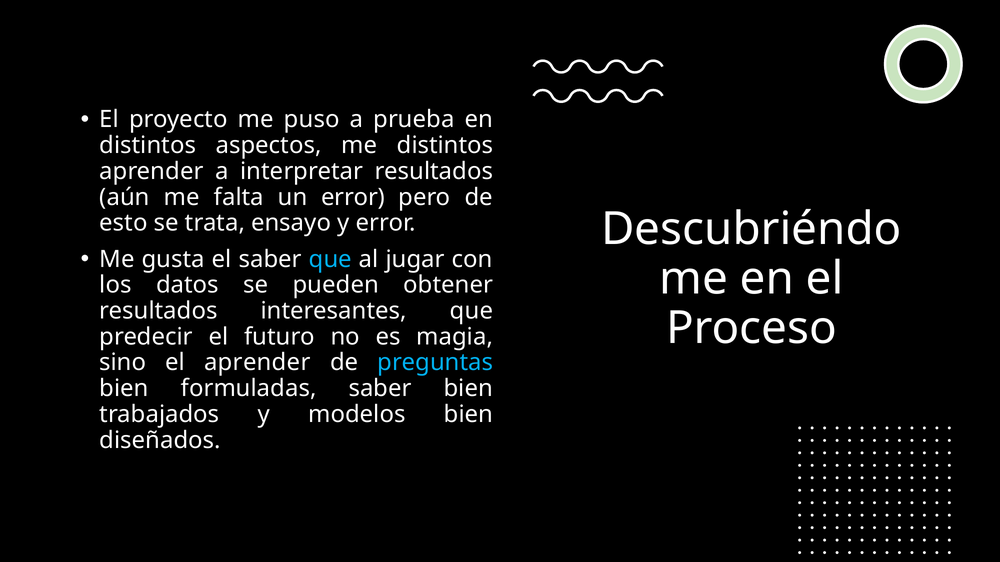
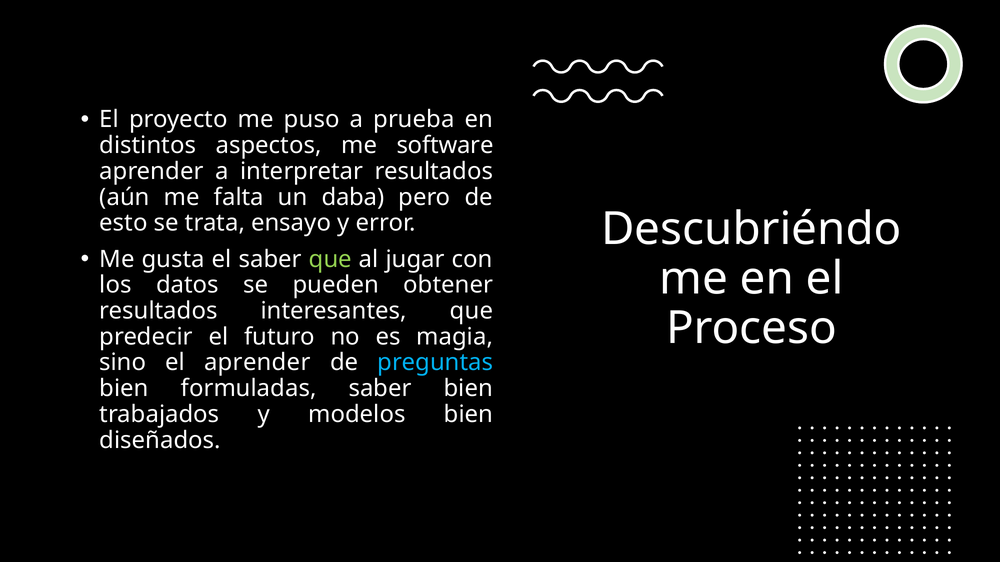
me distintos: distintos -> software (445, 146)
un error: error -> daba (353, 197)
que colour: light blue -> light green (330, 259)
